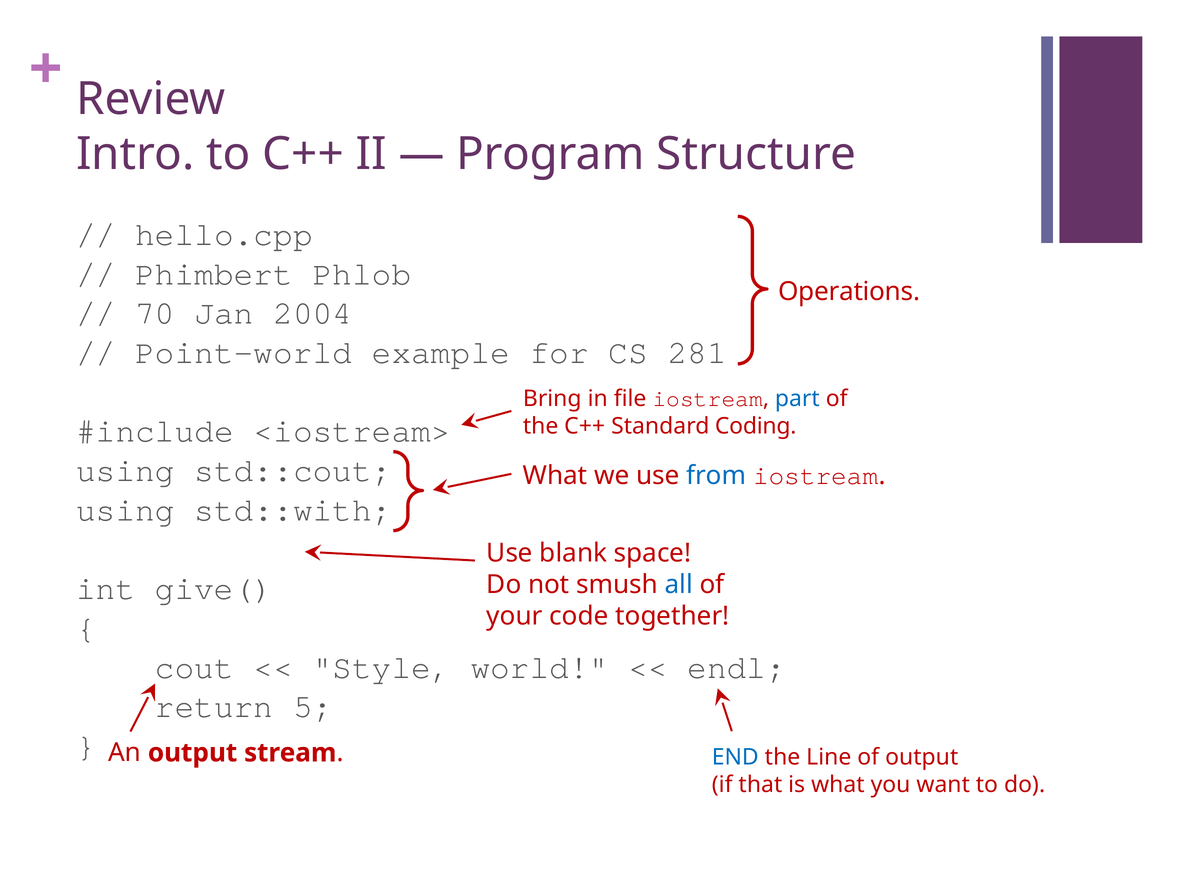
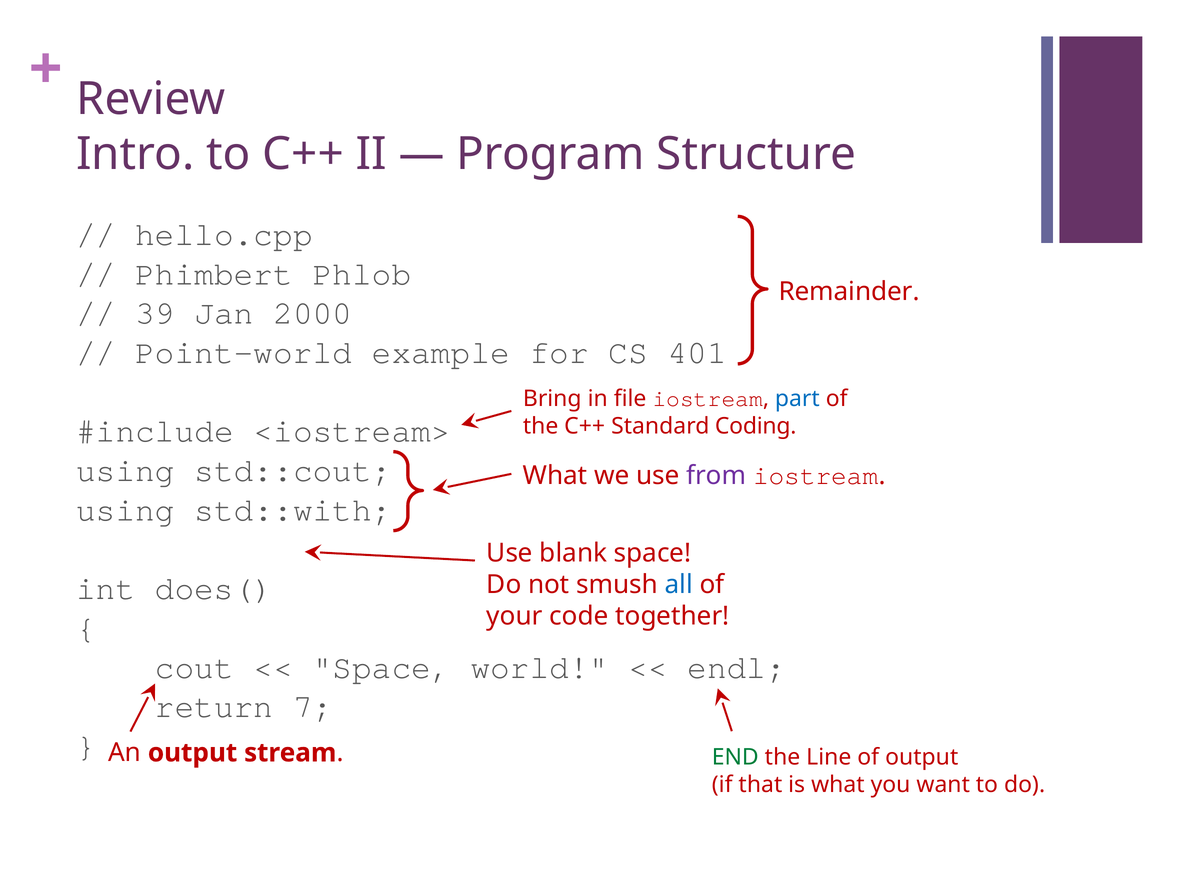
Operations: Operations -> Remainder (849, 291)
70: 70 -> 39 (155, 313)
2004: 2004 -> 2000 (313, 313)
281: 281 -> 401 (697, 352)
from colour: blue -> purple (716, 476)
give(: give( -> does( (214, 589)
Style: Style -> Space (382, 667)
5: 5 -> 7 (313, 707)
END colour: blue -> green (735, 757)
